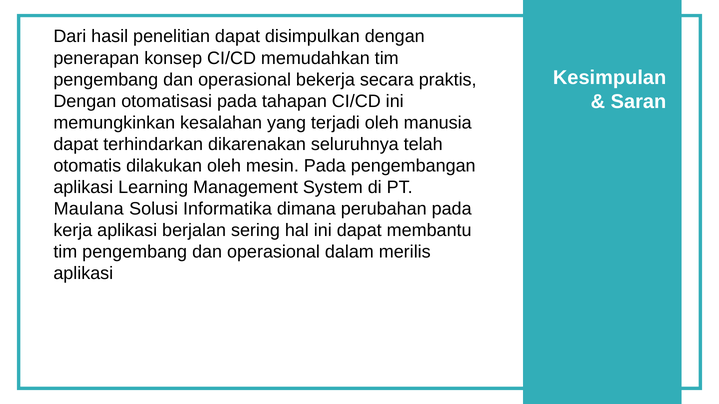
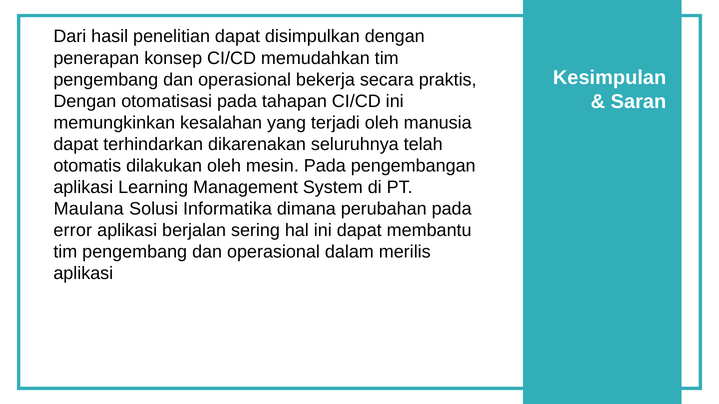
kerja: kerja -> error (73, 231)
